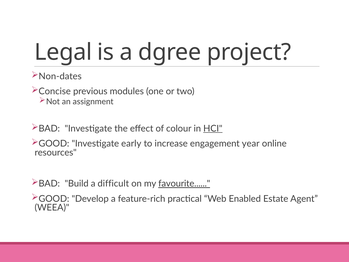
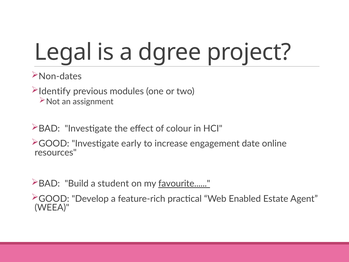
Concise: Concise -> Identify (55, 91)
HCI underline: present -> none (213, 128)
year: year -> date (251, 144)
difficult: difficult -> student (113, 184)
